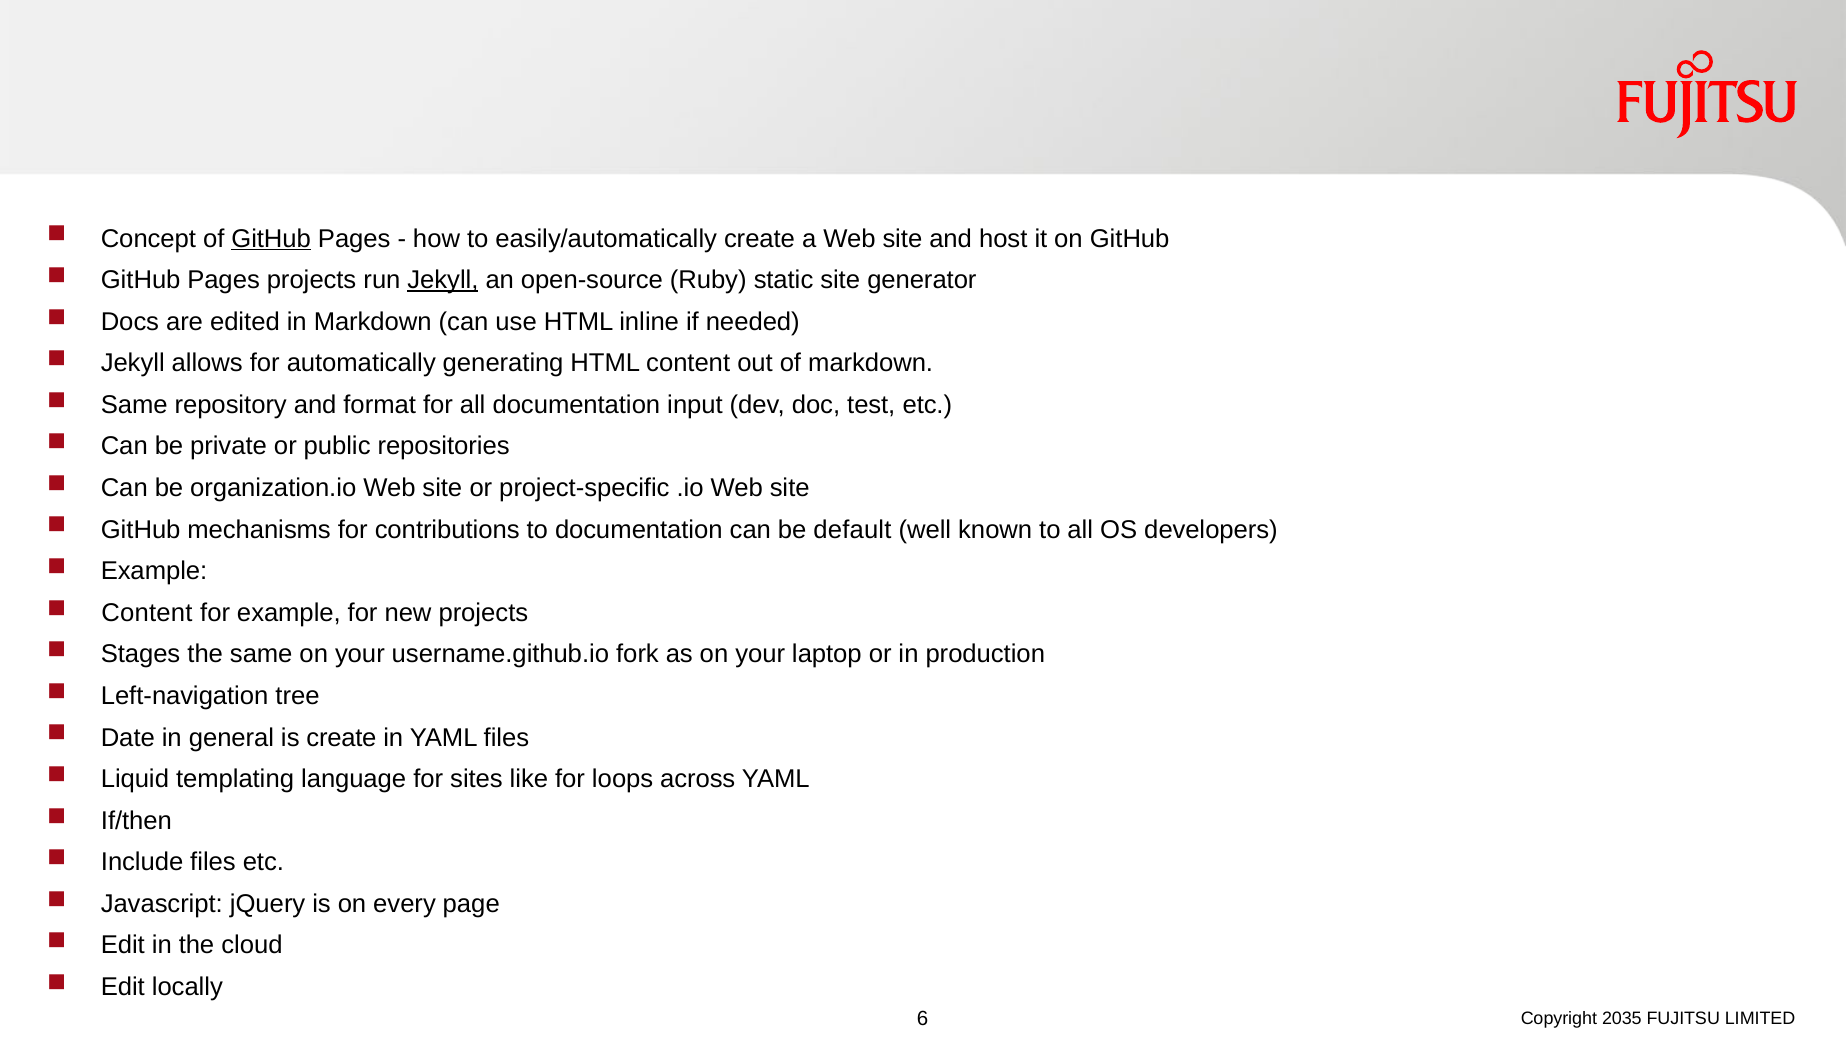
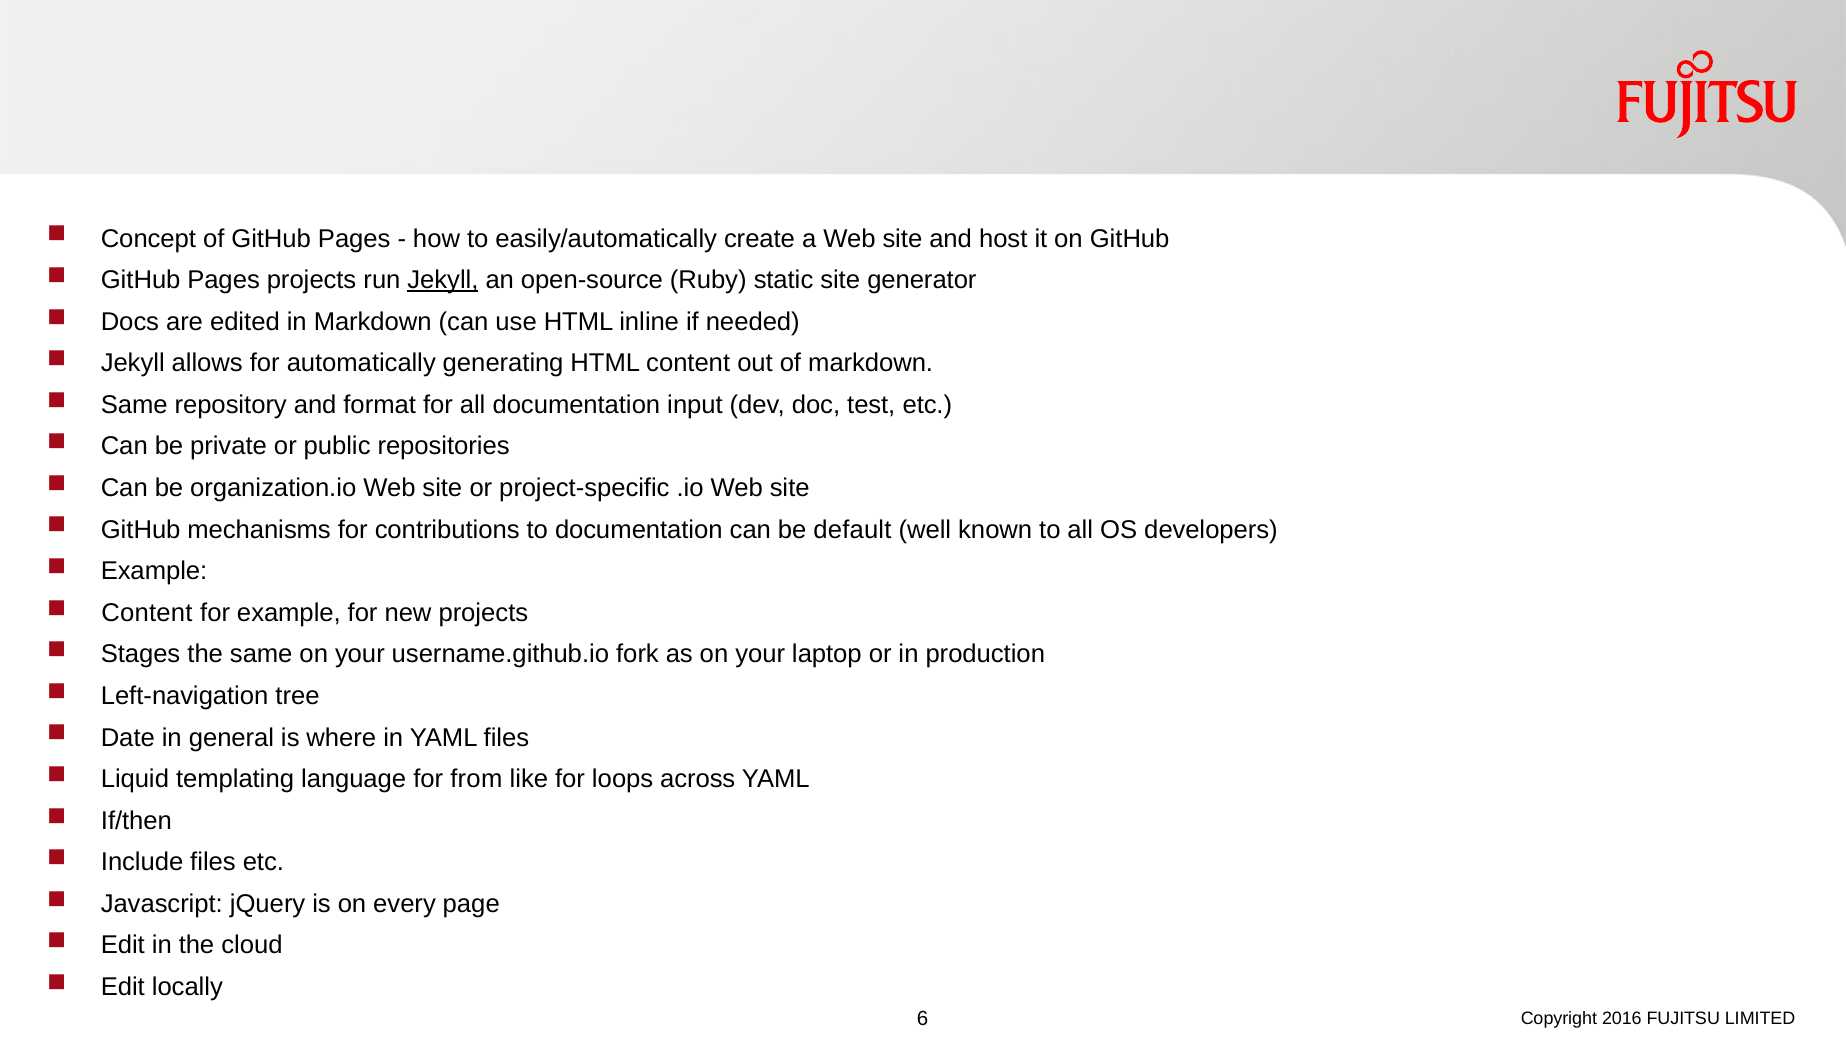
GitHub underline: present -> none (271, 238)
is create: create -> where (341, 737)
sites: sites -> from (476, 779)
2035: 2035 -> 2016 (1622, 1018)
